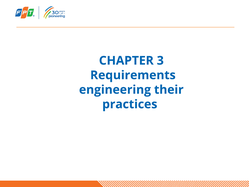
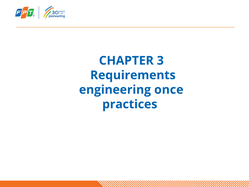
their: their -> once (169, 90)
